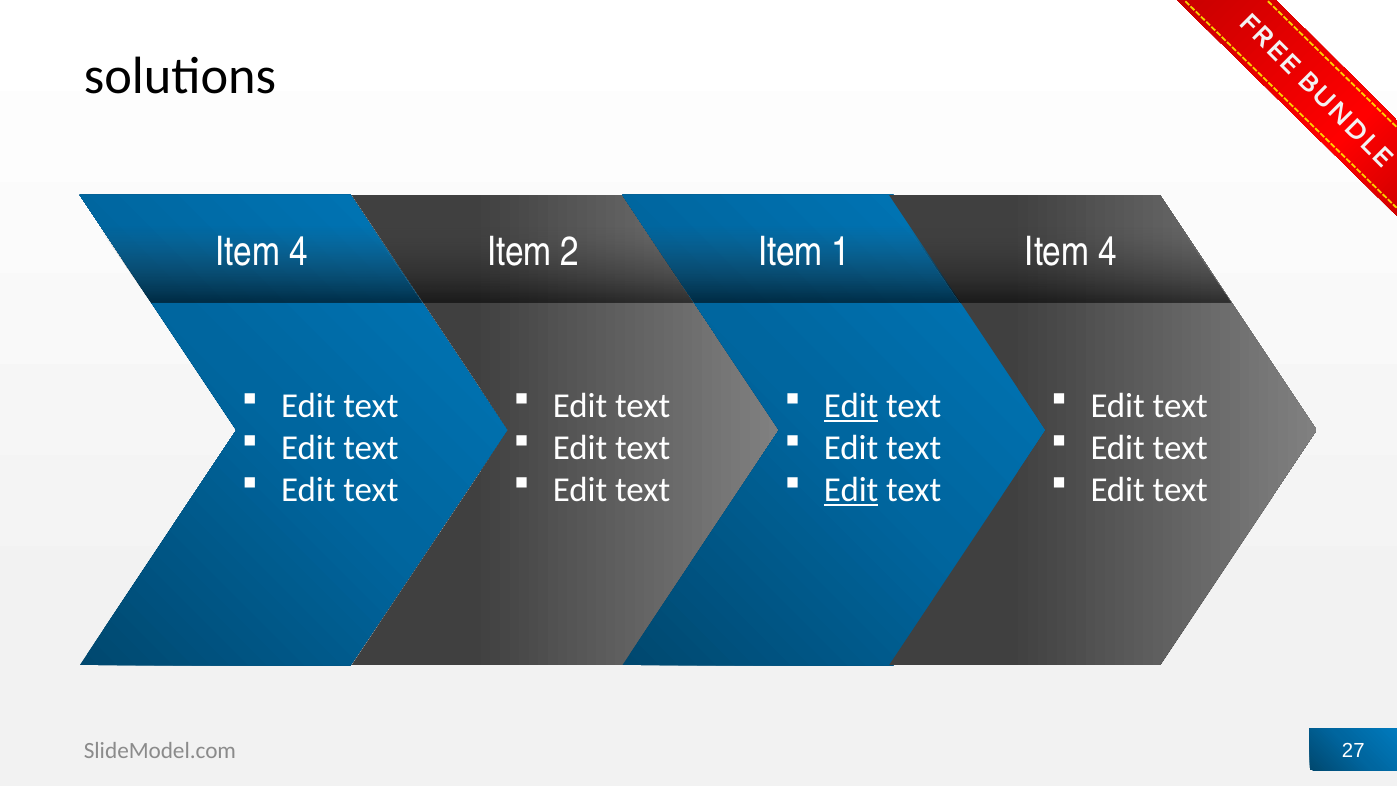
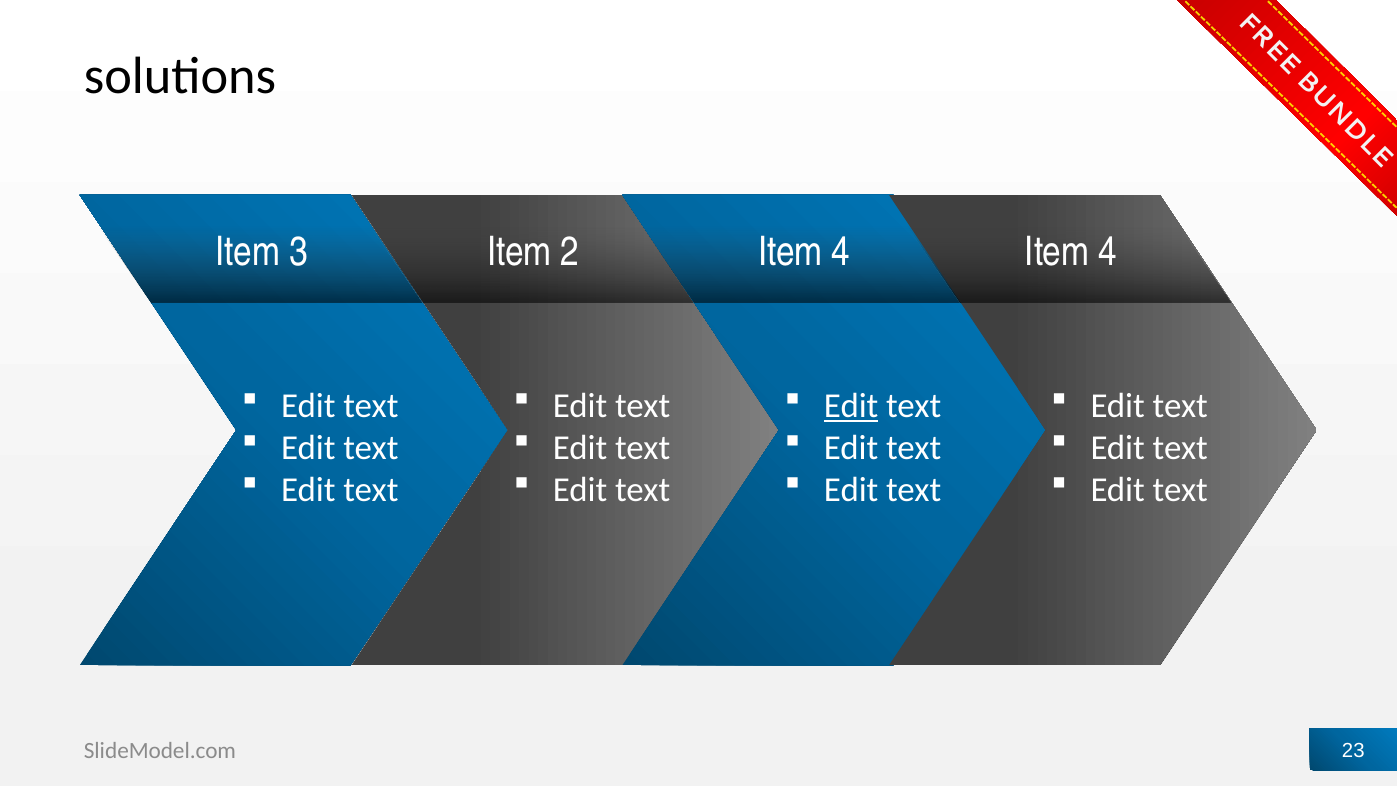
4: 4 -> 3 (298, 252)
1: 1 -> 4 (841, 252)
Edit underline: present -> none (851, 490)
27: 27 -> 23 (1353, 751)
